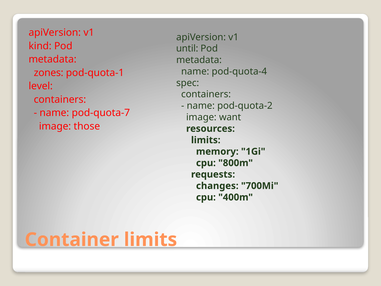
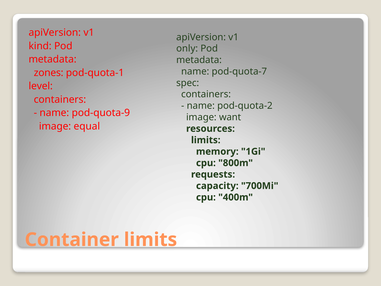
until: until -> only (187, 49)
pod-quota-4: pod-quota-4 -> pod-quota-7 (239, 71)
pod-quota-7: pod-quota-7 -> pod-quota-9 (101, 113)
those: those -> equal (87, 126)
changes: changes -> capacity (217, 186)
